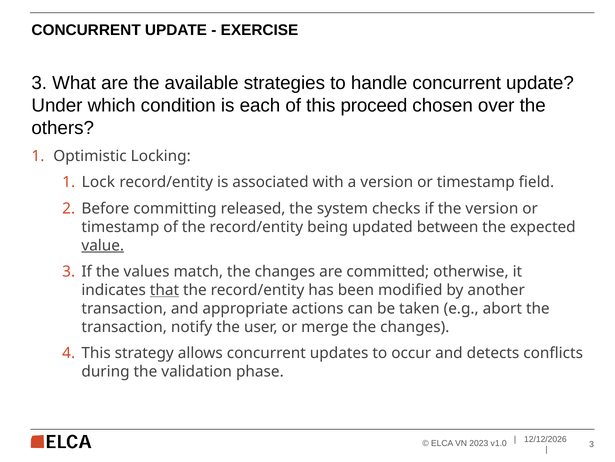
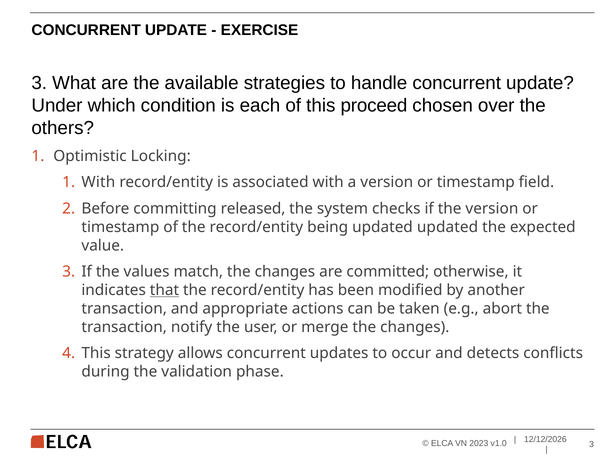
Lock: Lock -> With (98, 182)
updated between: between -> updated (448, 227)
value underline: present -> none (103, 245)
